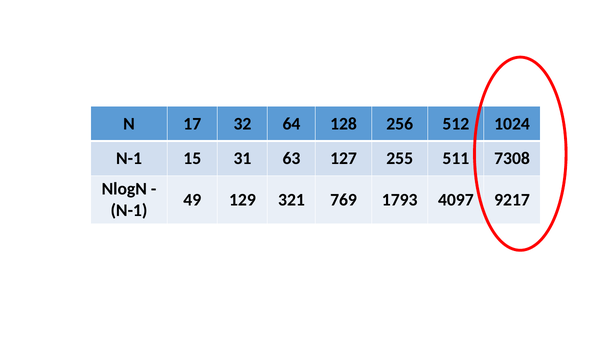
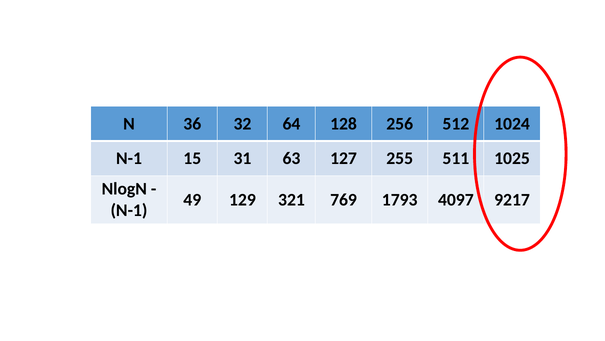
17: 17 -> 36 (192, 124)
7308: 7308 -> 1025 (512, 158)
